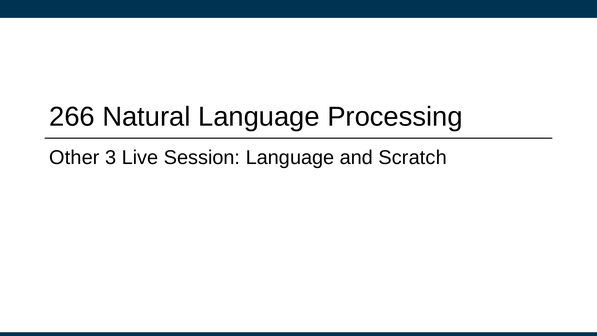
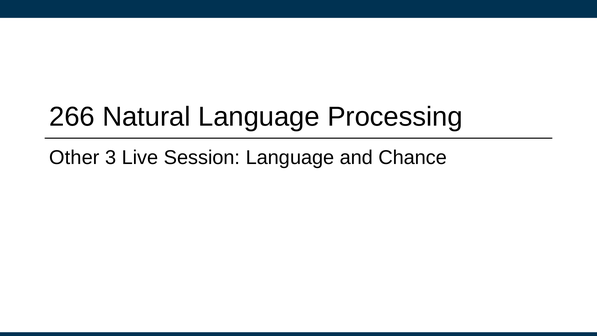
Scratch: Scratch -> Chance (413, 157)
